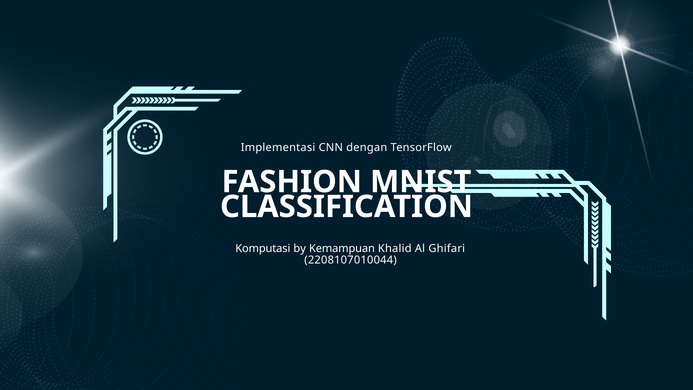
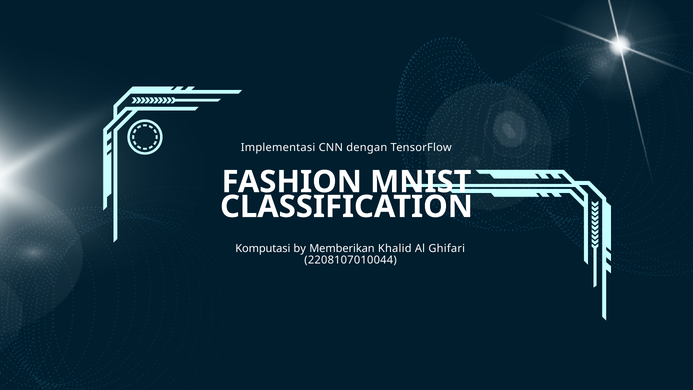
Kemampuan: Kemampuan -> Memberikan (342, 249)
